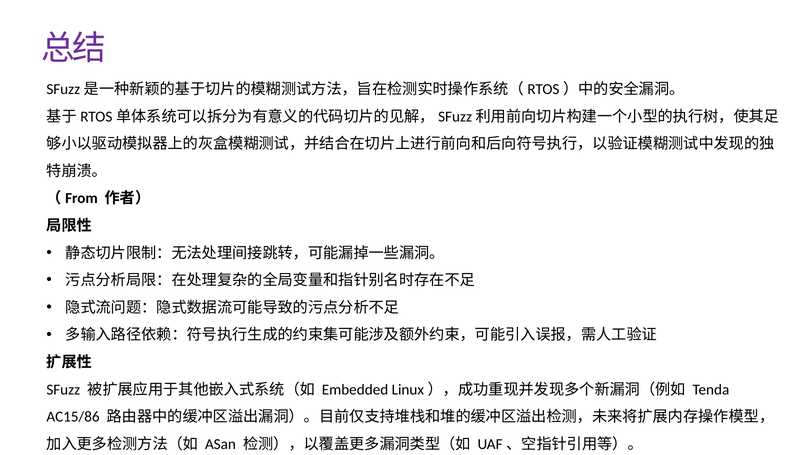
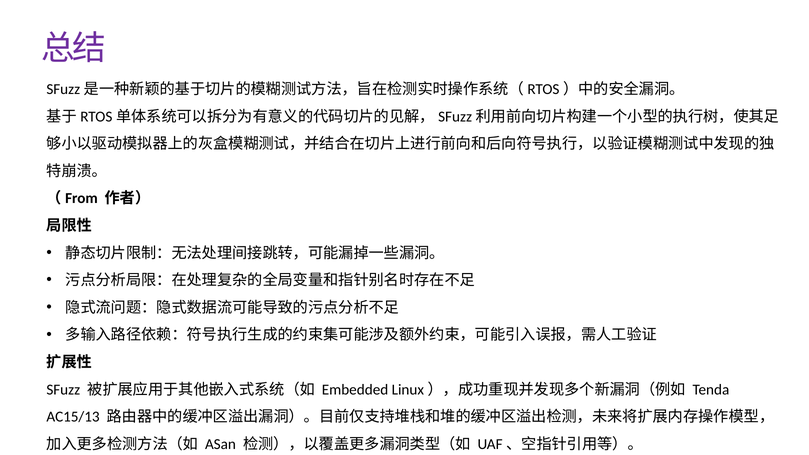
AC15/86: AC15/86 -> AC15/13 (73, 417)
